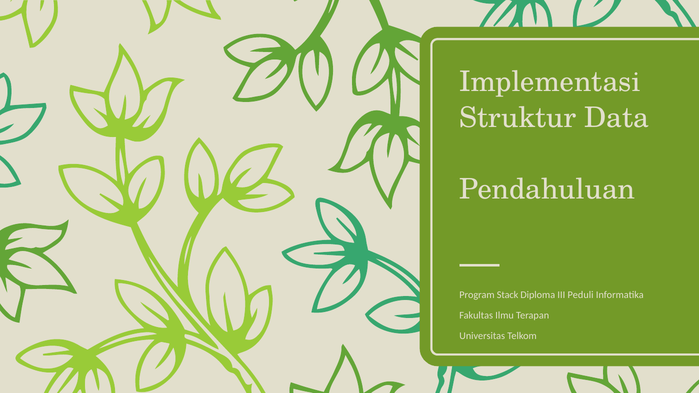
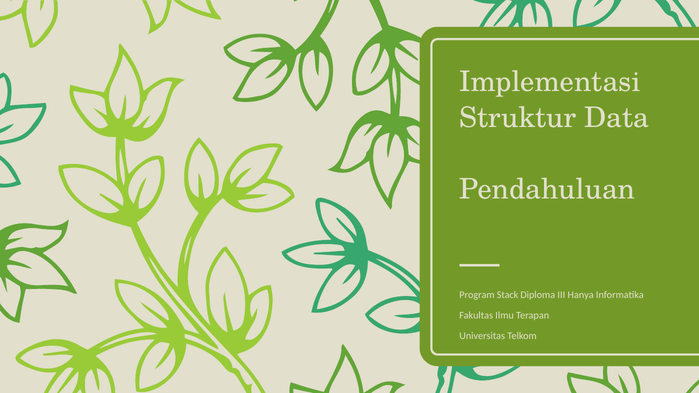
Peduli: Peduli -> Hanya (581, 295)
